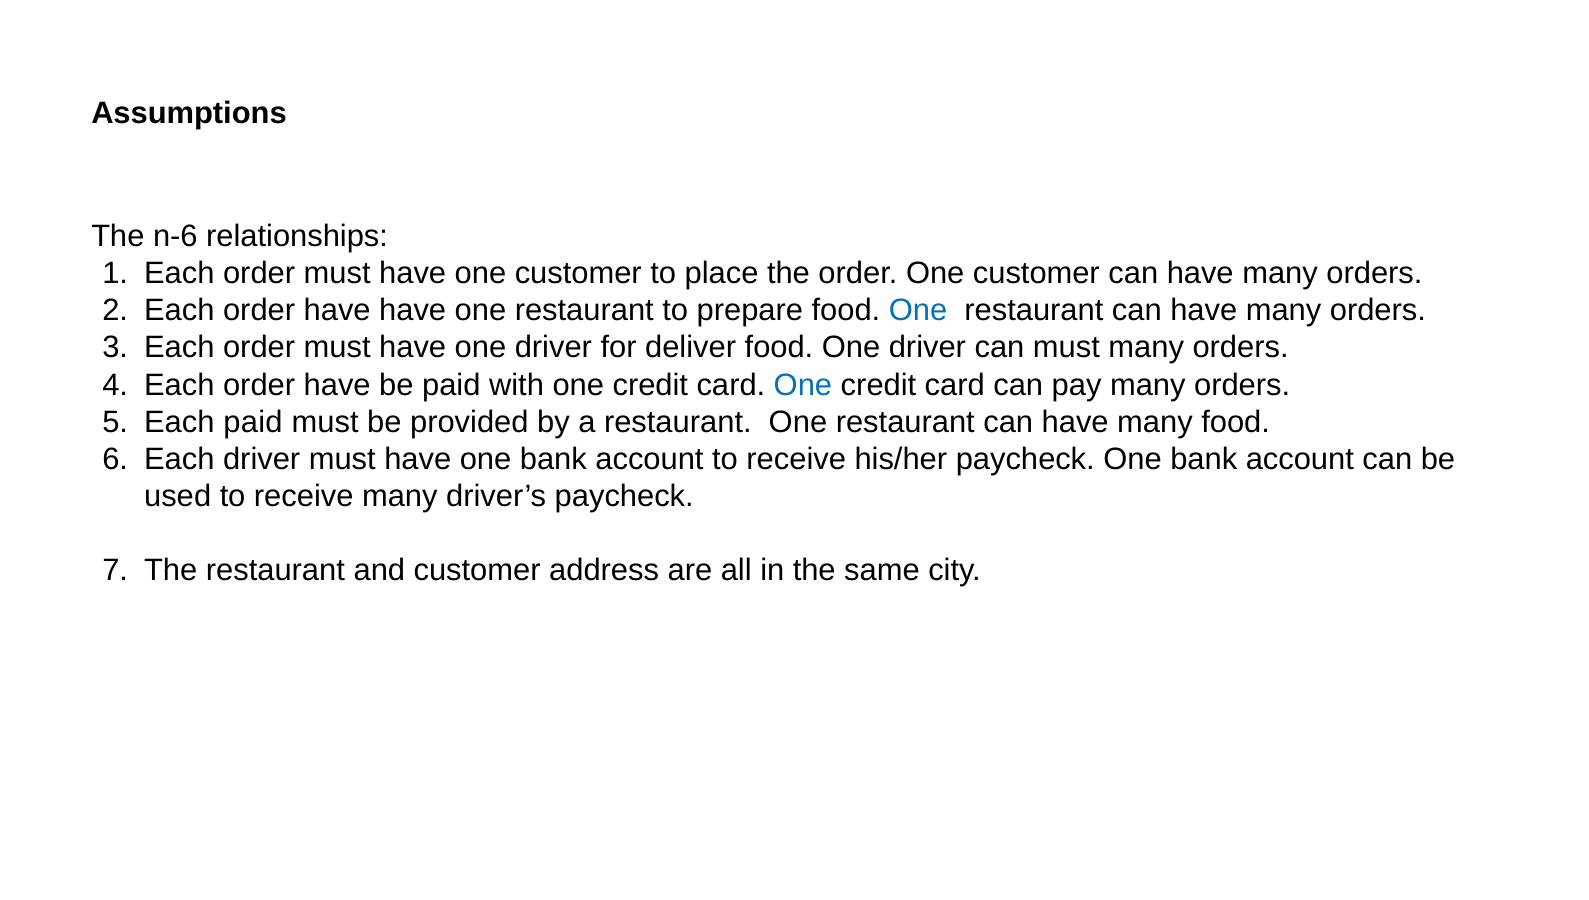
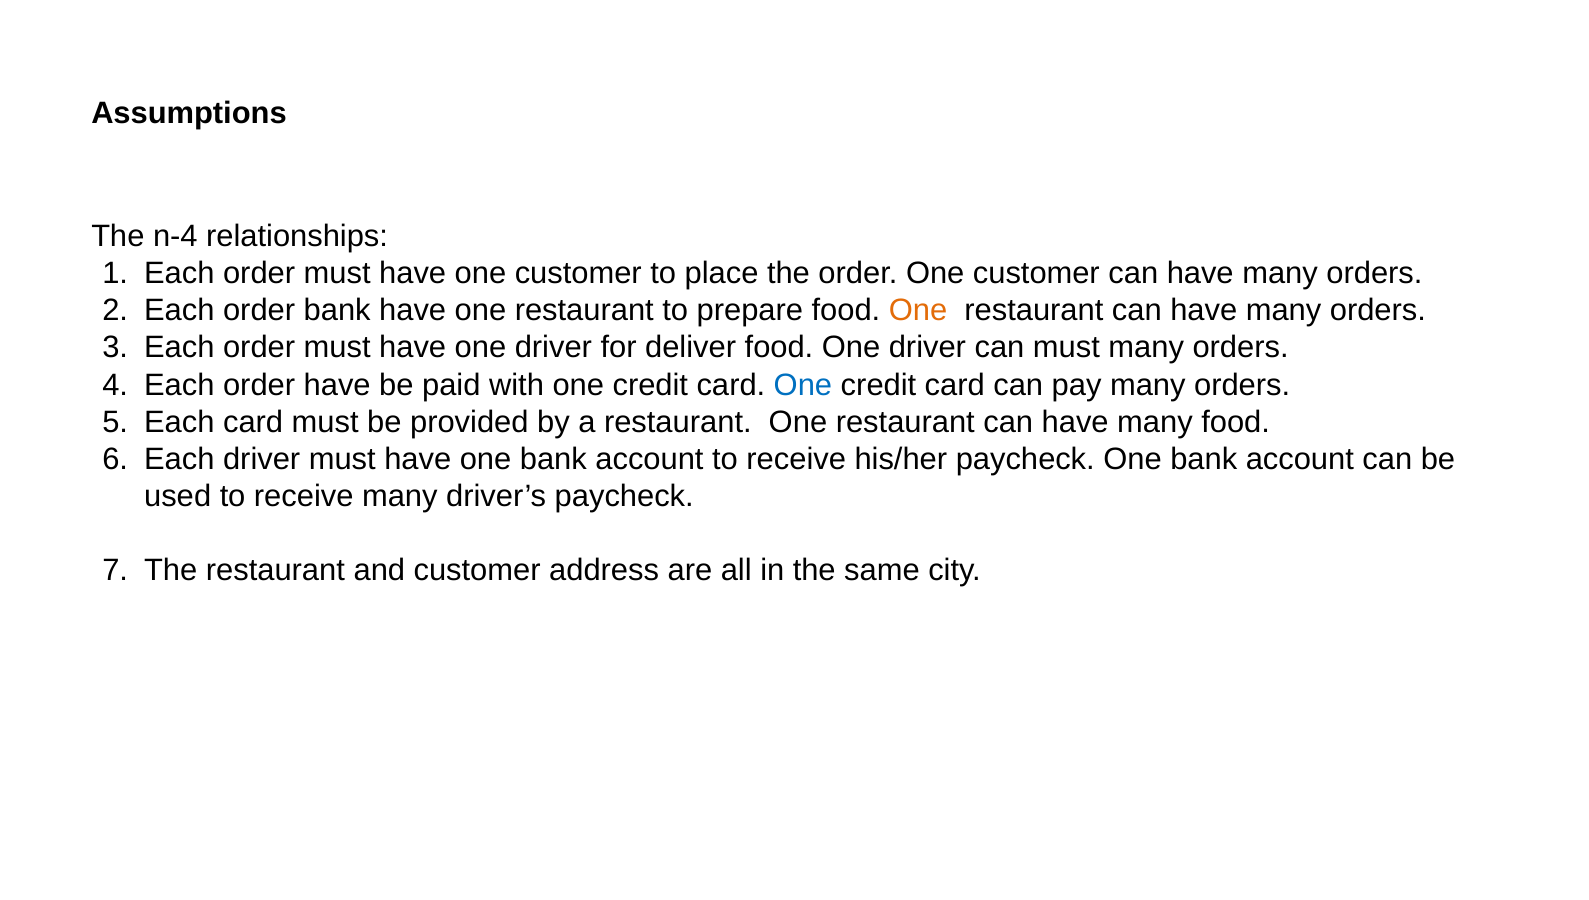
n-6: n-6 -> n-4 (175, 237)
have: have -> bank (337, 311)
One colour: blue -> orange (918, 311)
Each paid: paid -> card (253, 422)
